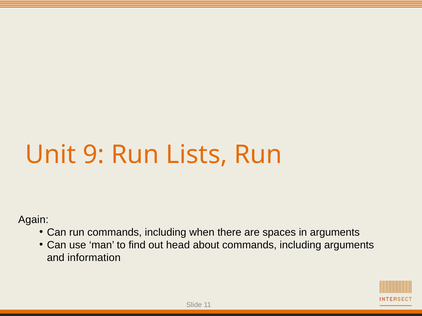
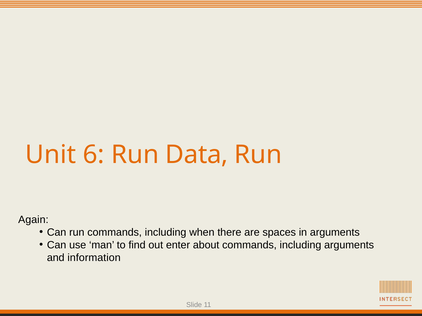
9: 9 -> 6 (94, 155)
Lists: Lists -> Data (197, 155)
head: head -> enter (178, 245)
